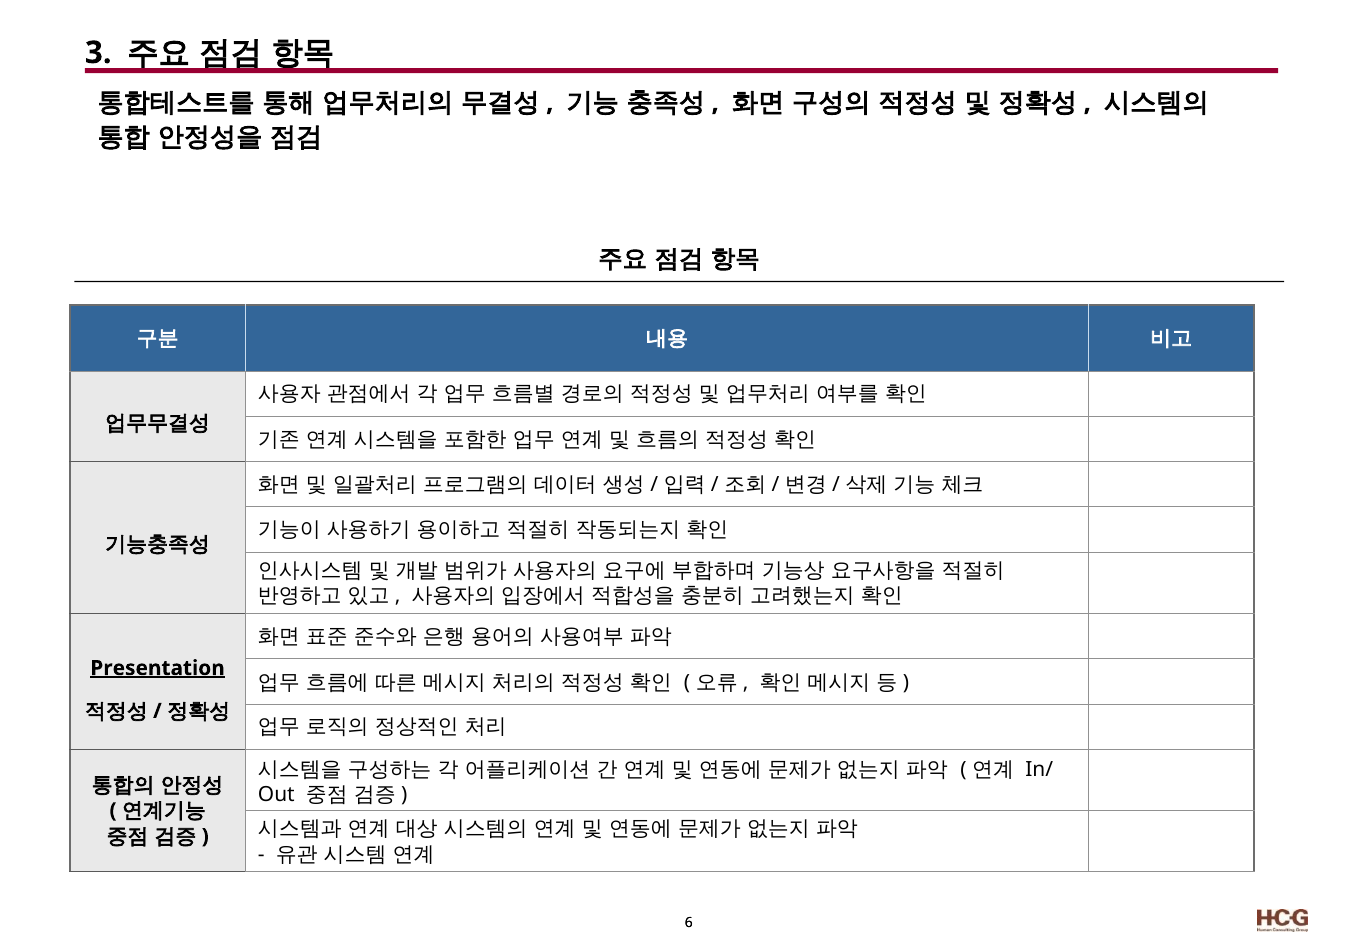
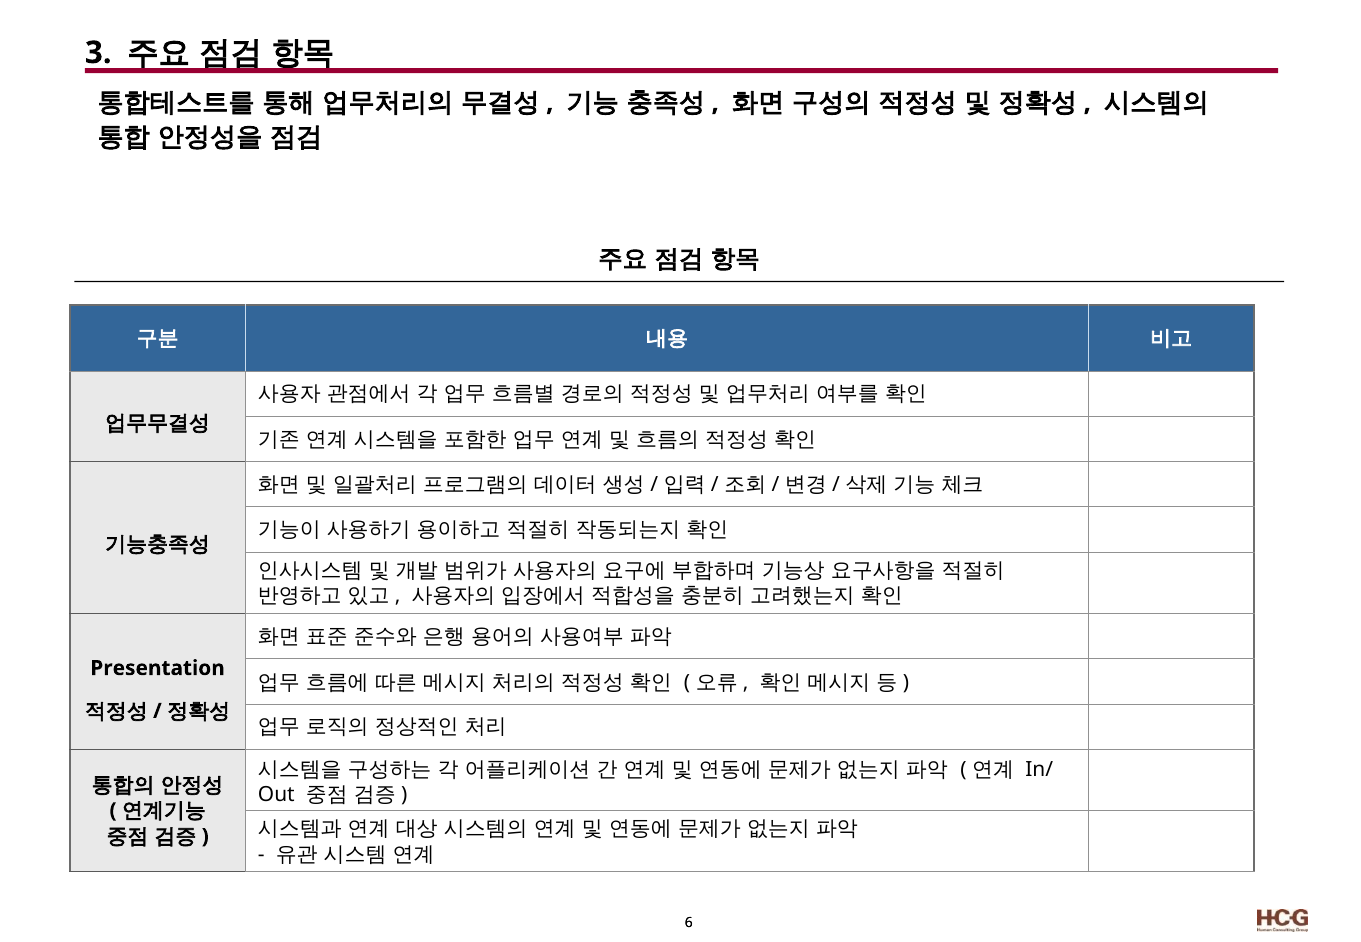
Presentation underline: present -> none (158, 668)
